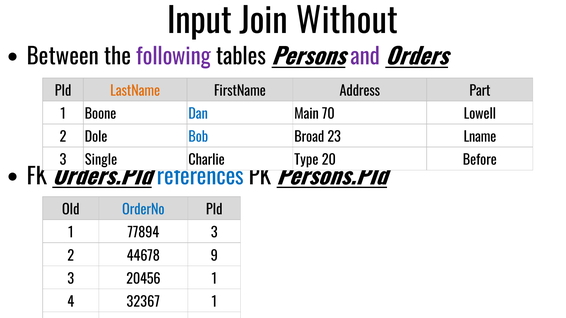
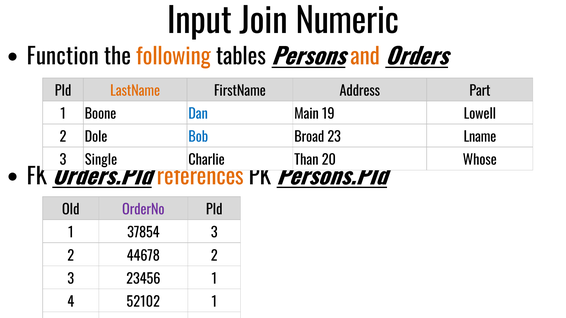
Without: Without -> Numeric (347, 22)
Between: Between -> Function (63, 57)
following colour: purple -> orange (174, 57)
and colour: purple -> orange (365, 57)
70: 70 -> 19 (328, 114)
Type: Type -> Than (306, 161)
Before: Before -> Whose (480, 161)
references colour: blue -> orange (200, 177)
OrderNo colour: blue -> purple (143, 210)
77894: 77894 -> 37854 (143, 233)
44678 9: 9 -> 2 (214, 256)
20456: 20456 -> 23456 (143, 279)
32367: 32367 -> 52102 (143, 302)
